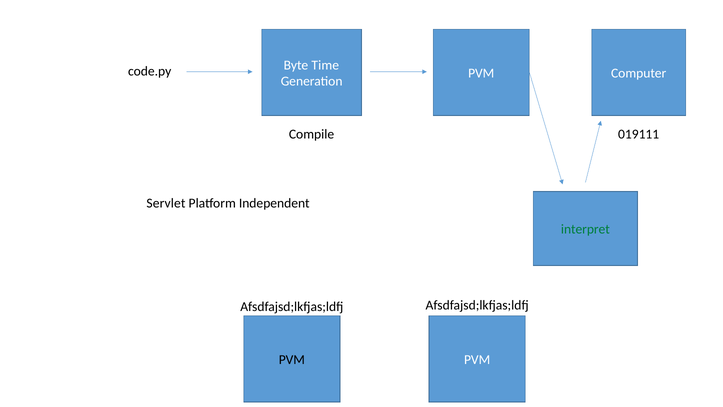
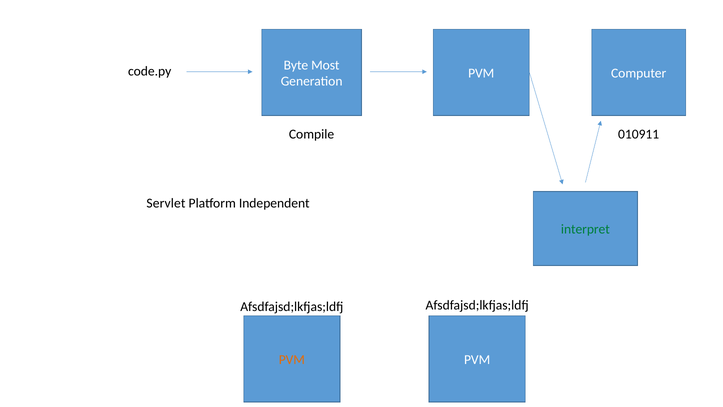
Time: Time -> Most (325, 65)
019111: 019111 -> 010911 (639, 134)
PVM colour: black -> orange (292, 360)
